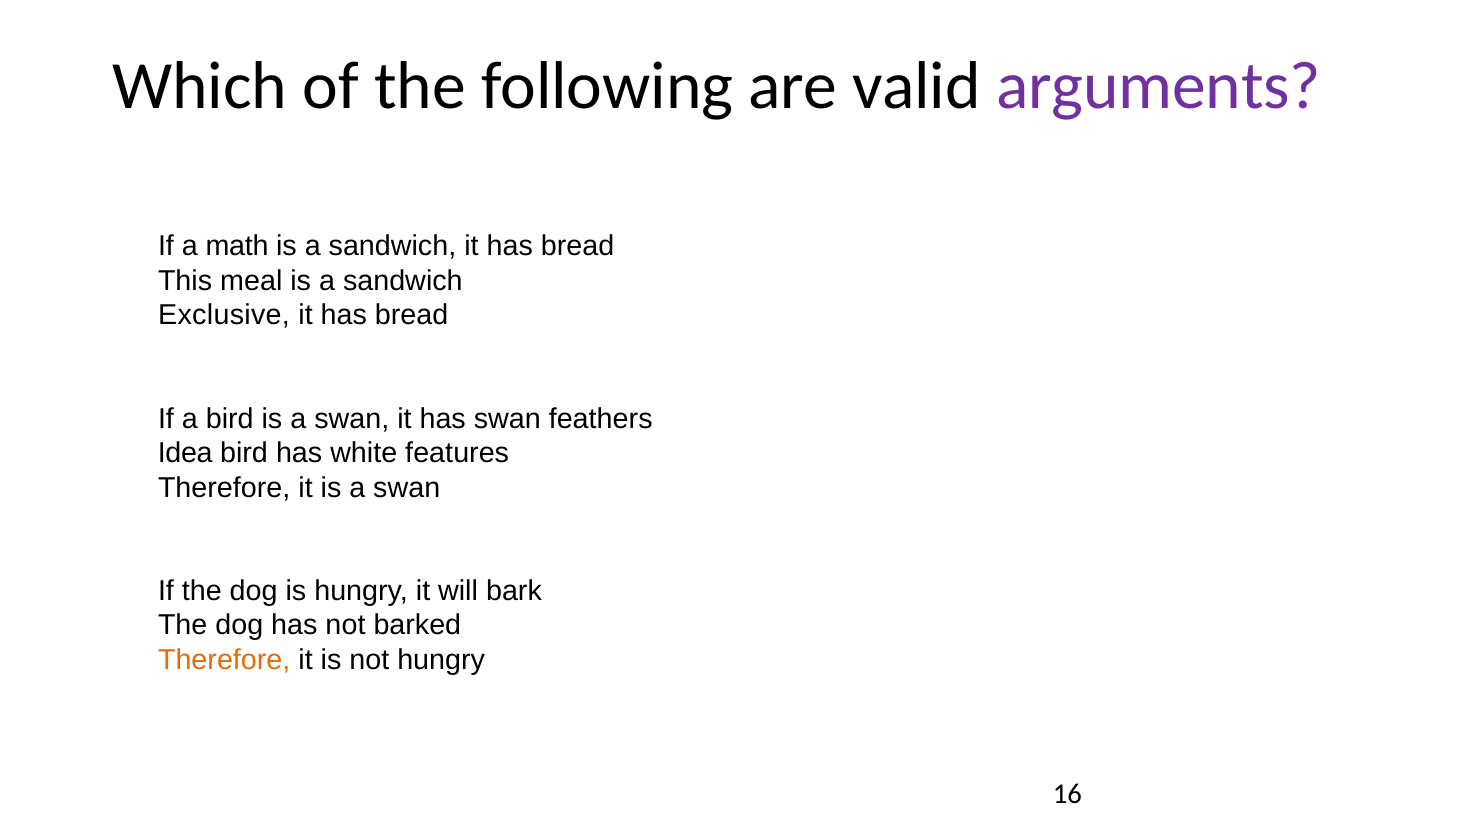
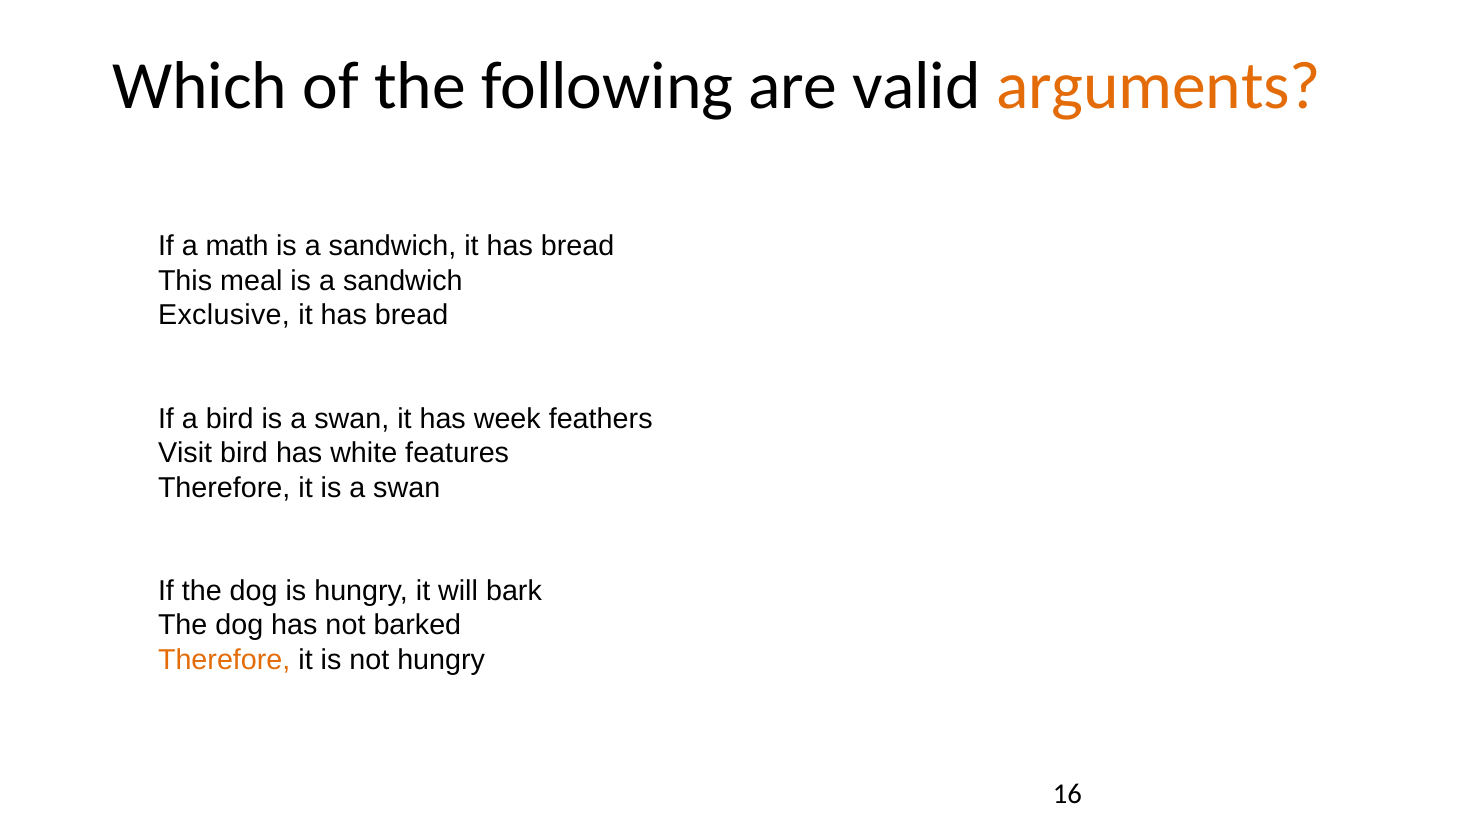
arguments colour: purple -> orange (1159, 86)
has swan: swan -> week (507, 419)
Idea: Idea -> Visit (185, 453)
